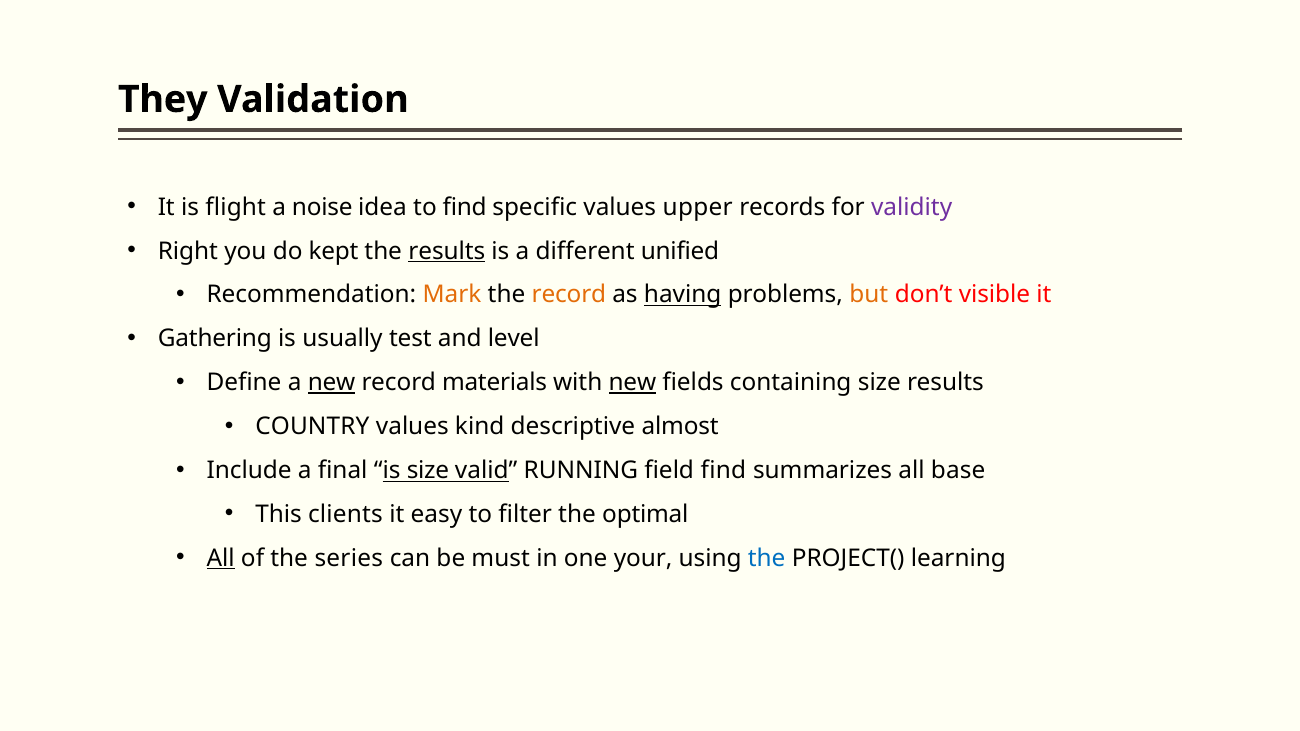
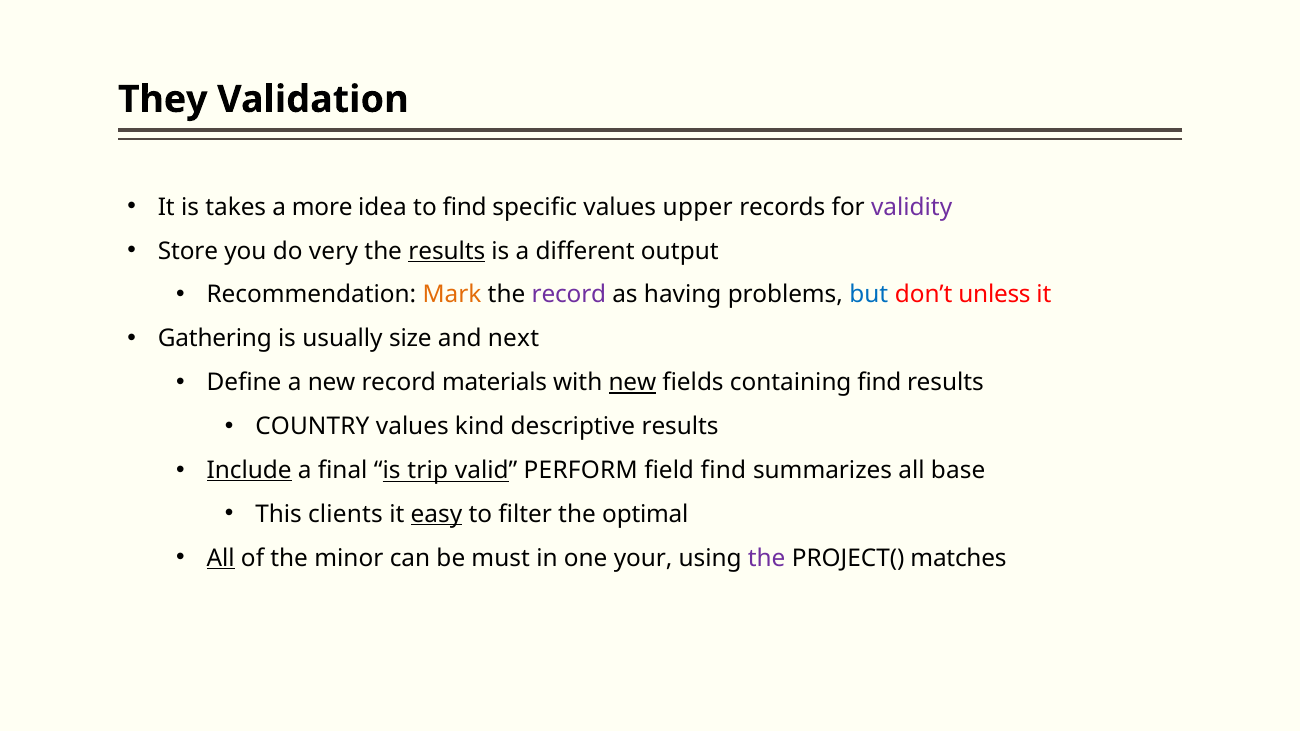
flight: flight -> takes (236, 207)
noise: noise -> more (322, 207)
Right: Right -> Store (188, 251)
kept: kept -> very (333, 251)
unified: unified -> output (680, 251)
record colour: orange -> purple (569, 295)
having underline: present -> none (683, 295)
but colour: orange -> blue (869, 295)
visible: visible -> unless (995, 295)
test: test -> size (410, 339)
level: level -> next (513, 339)
new underline: present -> none (332, 383)
containing size: size -> find (879, 383)
descriptive almost: almost -> results (680, 427)
Include underline: none -> present (249, 470)
is size: size -> trip (428, 470)
RUNNING: RUNNING -> PERFORM (581, 470)
easy underline: none -> present (437, 514)
series: series -> minor (349, 558)
the colour: blue -> purple (767, 558)
learning: learning -> matches (958, 558)
